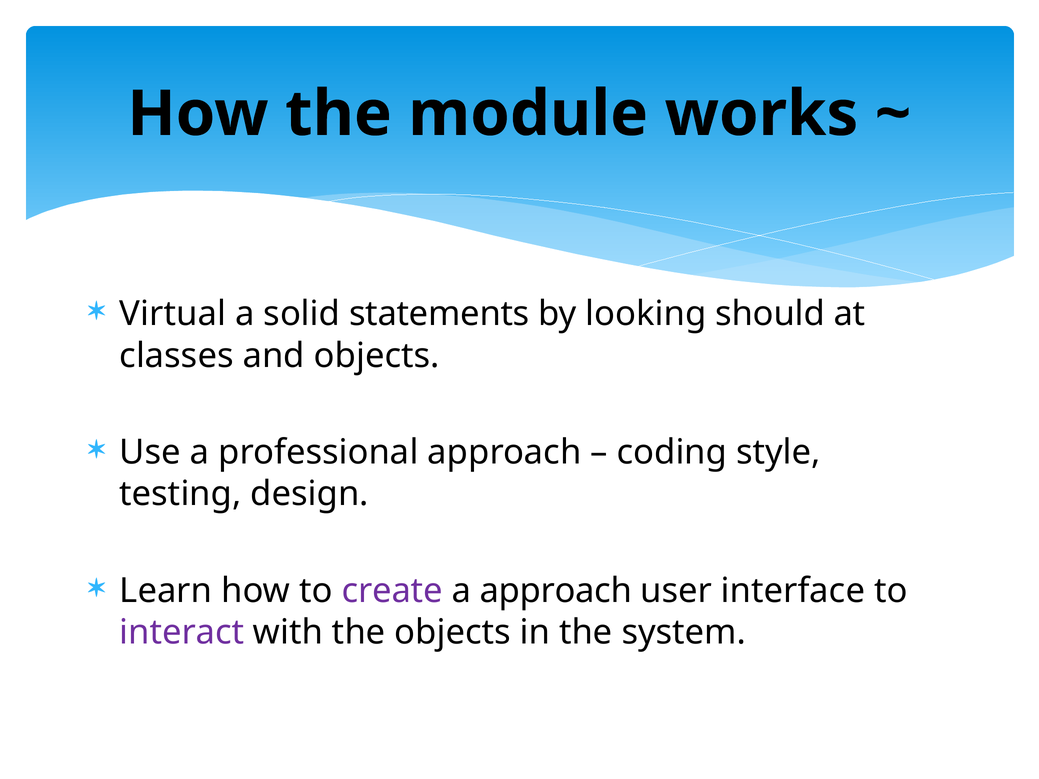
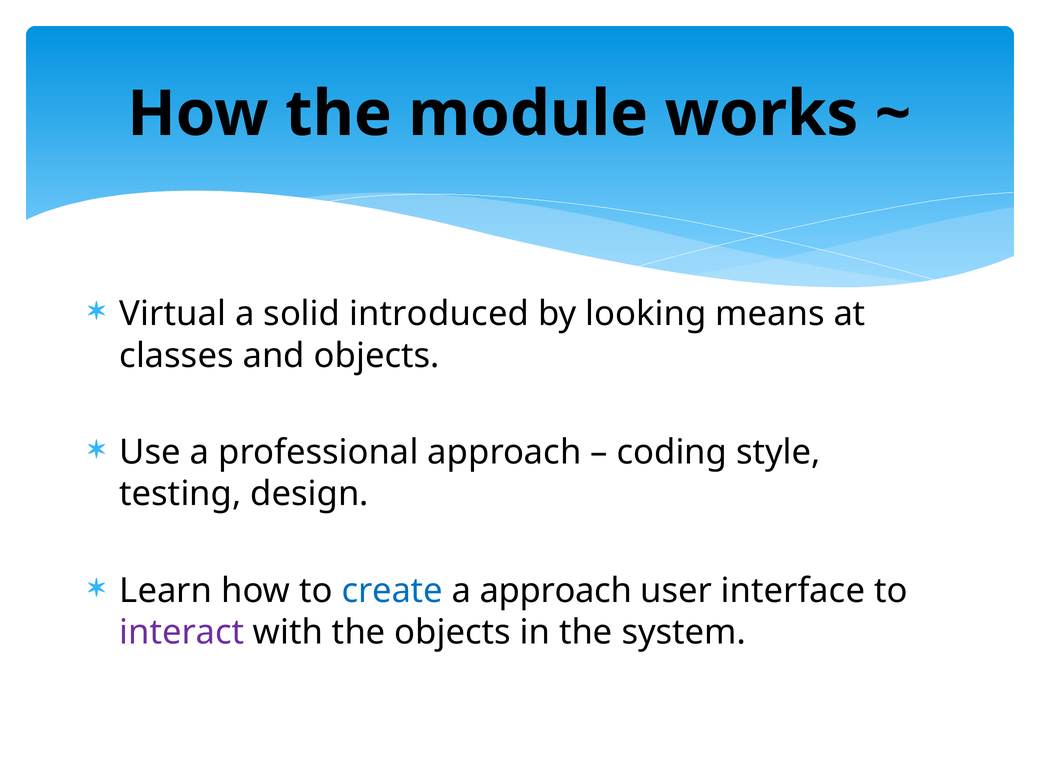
statements: statements -> introduced (439, 314)
should: should -> means (770, 314)
create colour: purple -> blue (392, 591)
